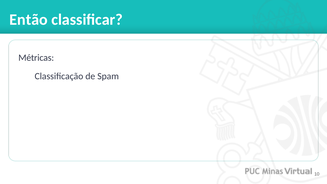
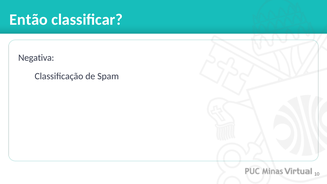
Métricas: Métricas -> Negativa (36, 58)
